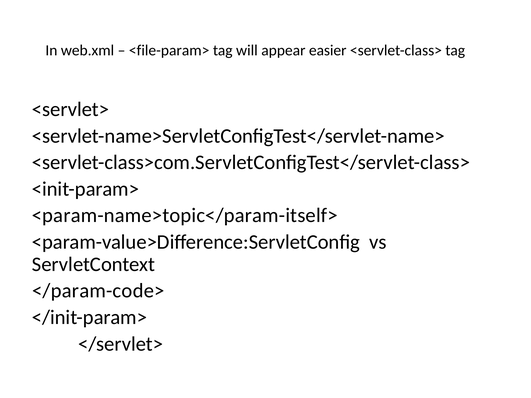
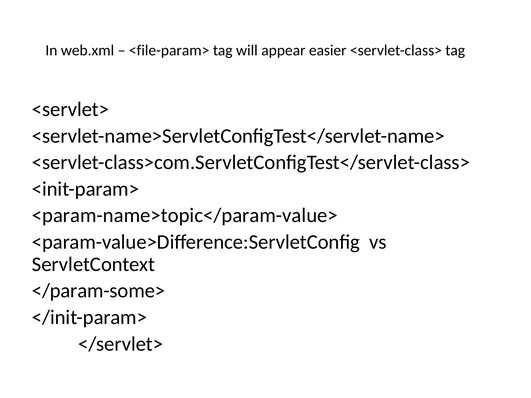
<param-name>topic</param-itself>: <param-name>topic</param-itself> -> <param-name>topic</param-value> (185, 216)
</param-code>: </param-code> -> </param-some> (98, 291)
